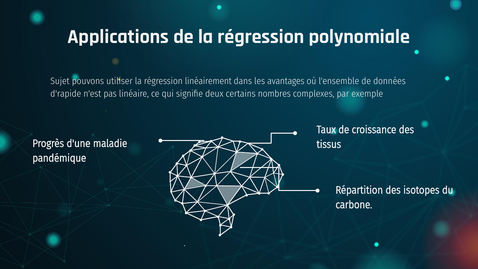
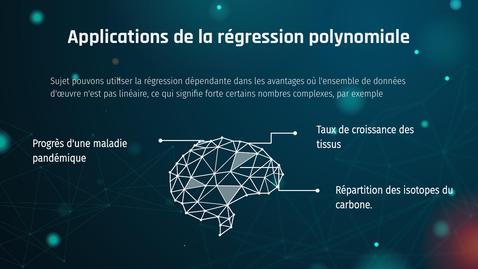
linéairement: linéairement -> dépendante (208, 81)
d'rapide: d'rapide -> d'œuvre (66, 94)
deux: deux -> forte (214, 94)
